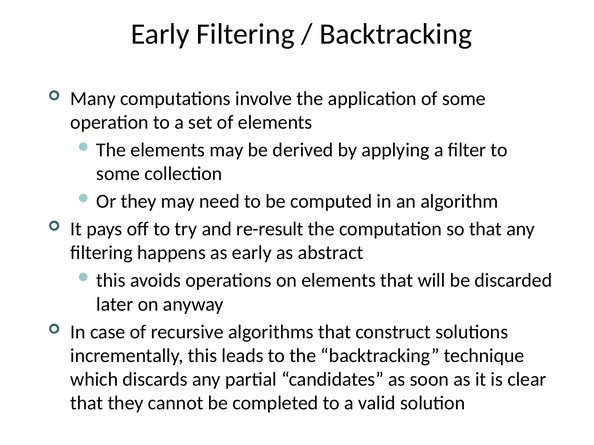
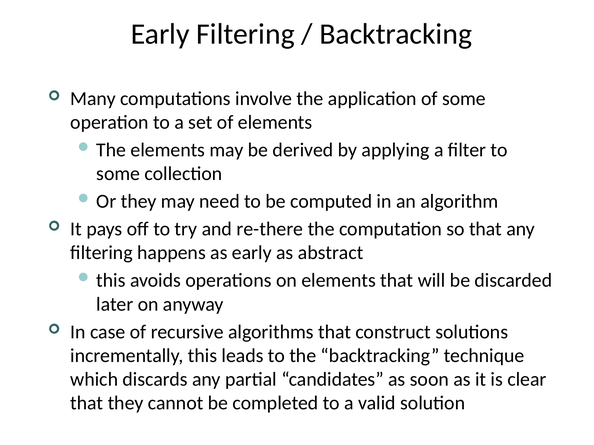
re-result: re-result -> re-there (270, 229)
